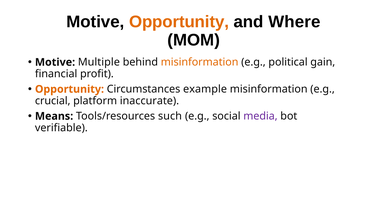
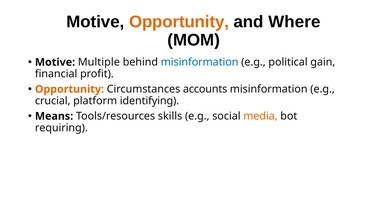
misinformation colour: orange -> blue (200, 62)
example: example -> accounts (205, 89)
inaccurate: inaccurate -> identifying (149, 101)
such: such -> skills (170, 116)
media colour: purple -> orange (260, 116)
verifiable: verifiable -> requiring (61, 128)
